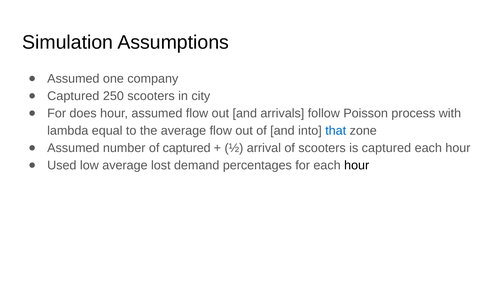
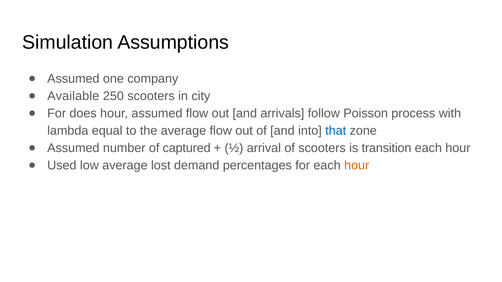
Captured: Captured -> Available (73, 96)
is captured: captured -> transition (387, 148)
hour colour: black -> orange (357, 166)
